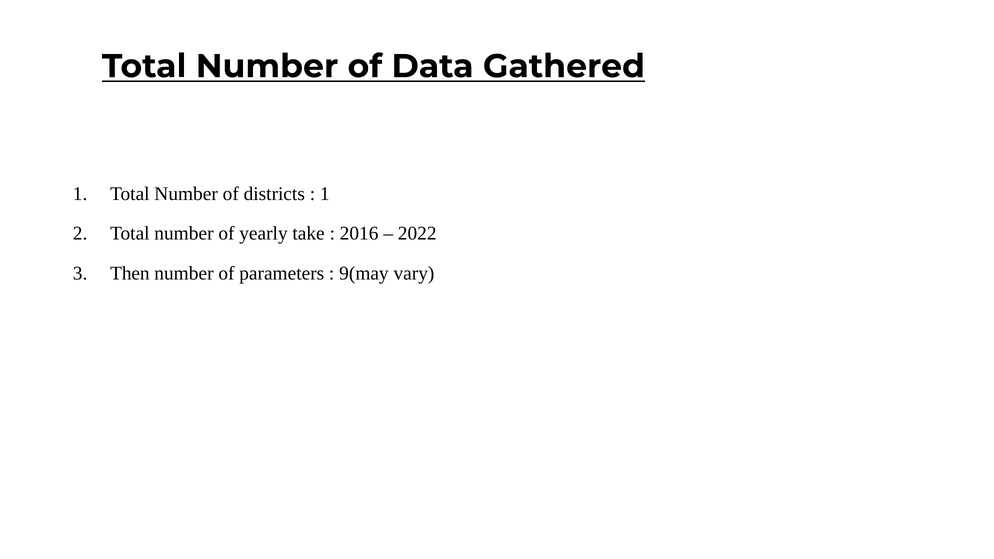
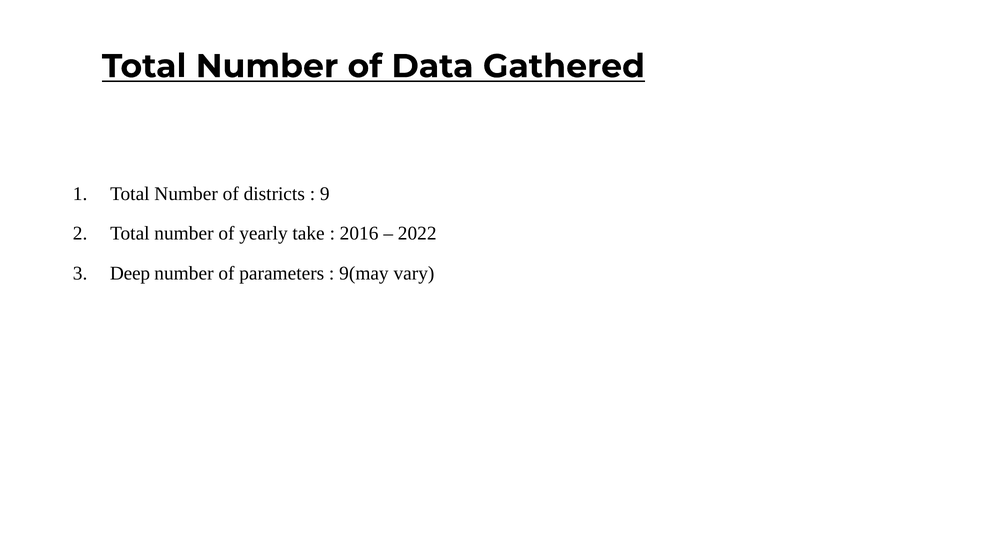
1: 1 -> 9 (325, 194)
Then: Then -> Deep (130, 273)
